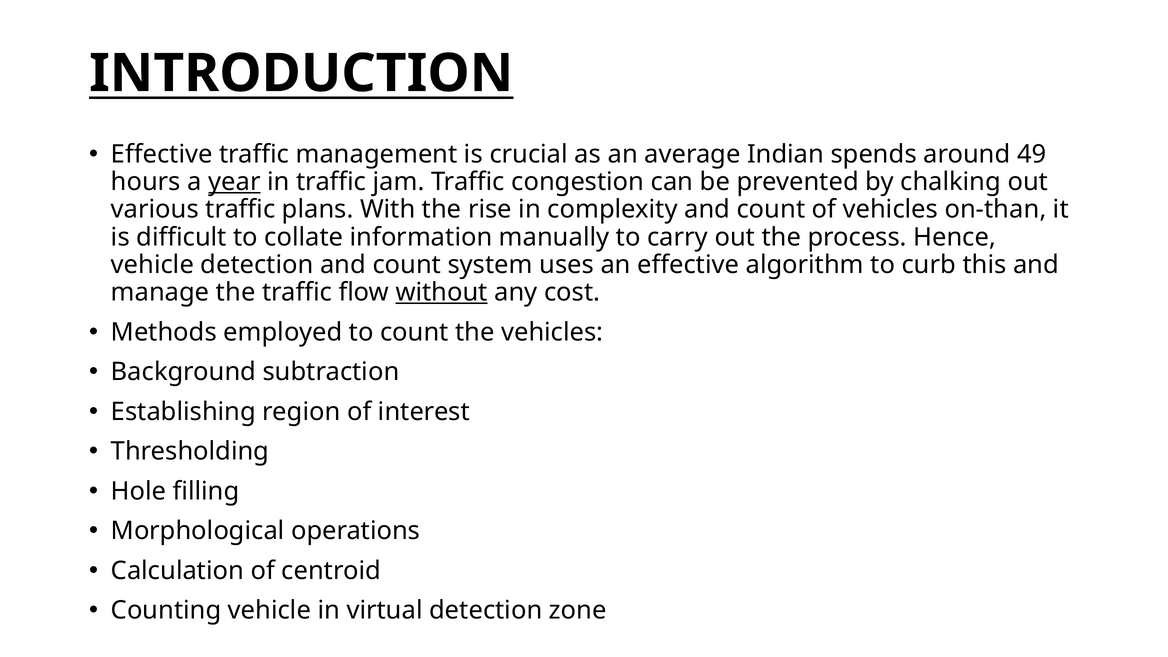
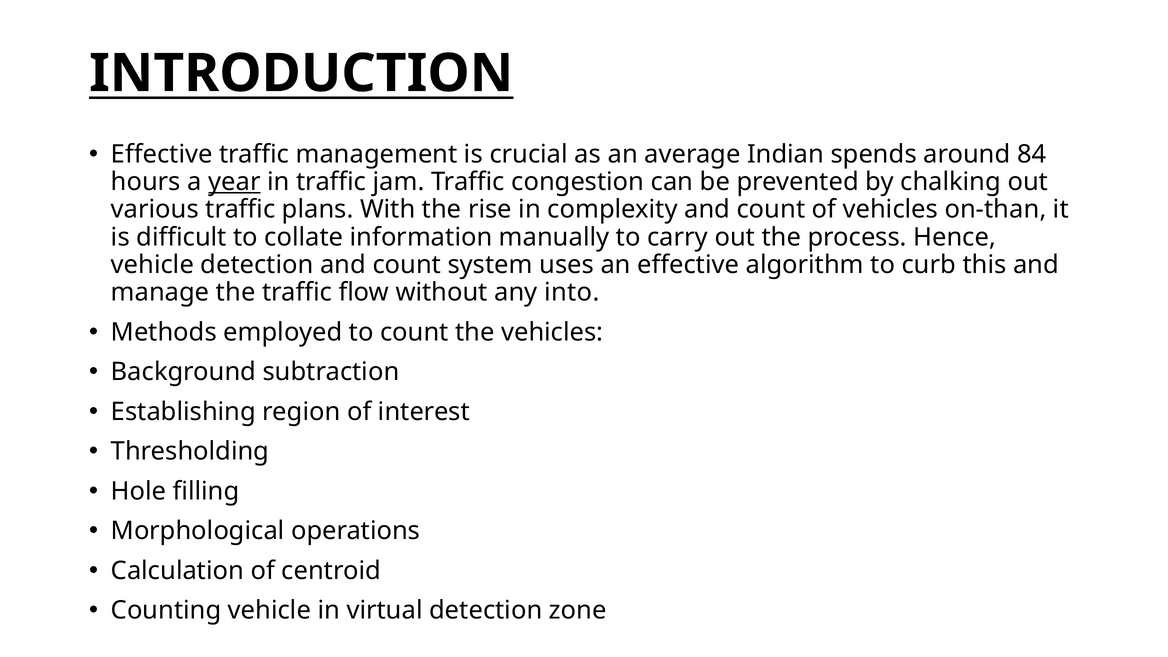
49: 49 -> 84 (1032, 154)
without underline: present -> none (442, 292)
cost: cost -> into (572, 292)
